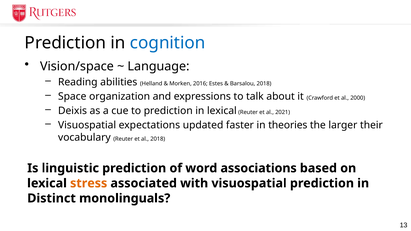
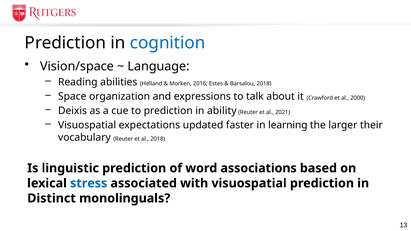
in lexical: lexical -> ability (222, 111)
theories: theories -> learning (288, 125)
stress colour: orange -> blue (89, 183)
